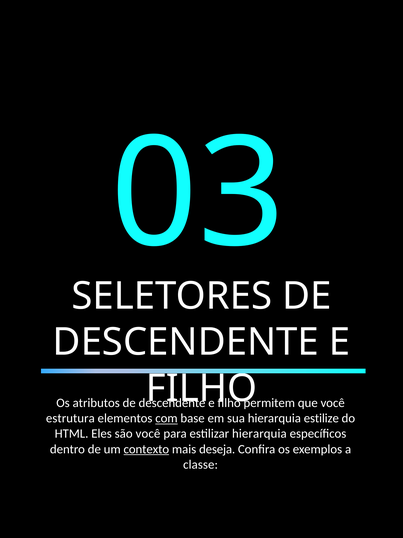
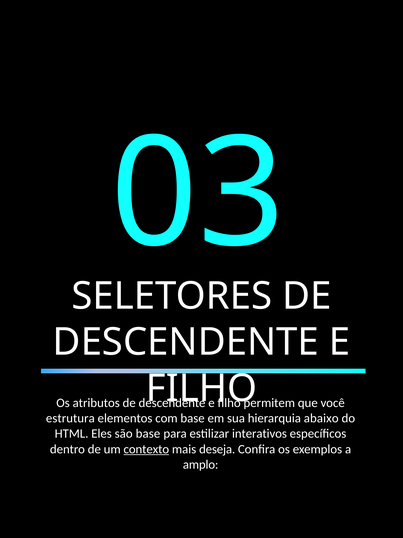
com underline: present -> none (166, 418)
estilize: estilize -> abaixo (321, 418)
são você: você -> base (148, 433)
estilizar hierarquia: hierarquia -> interativos (259, 433)
classe: classe -> amplo (201, 464)
